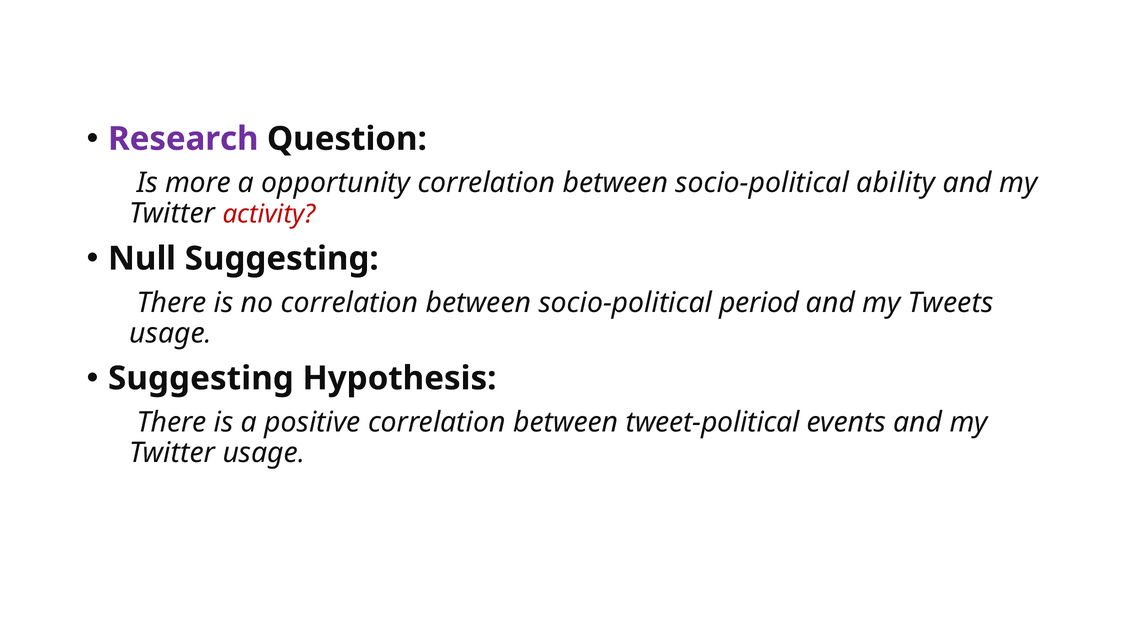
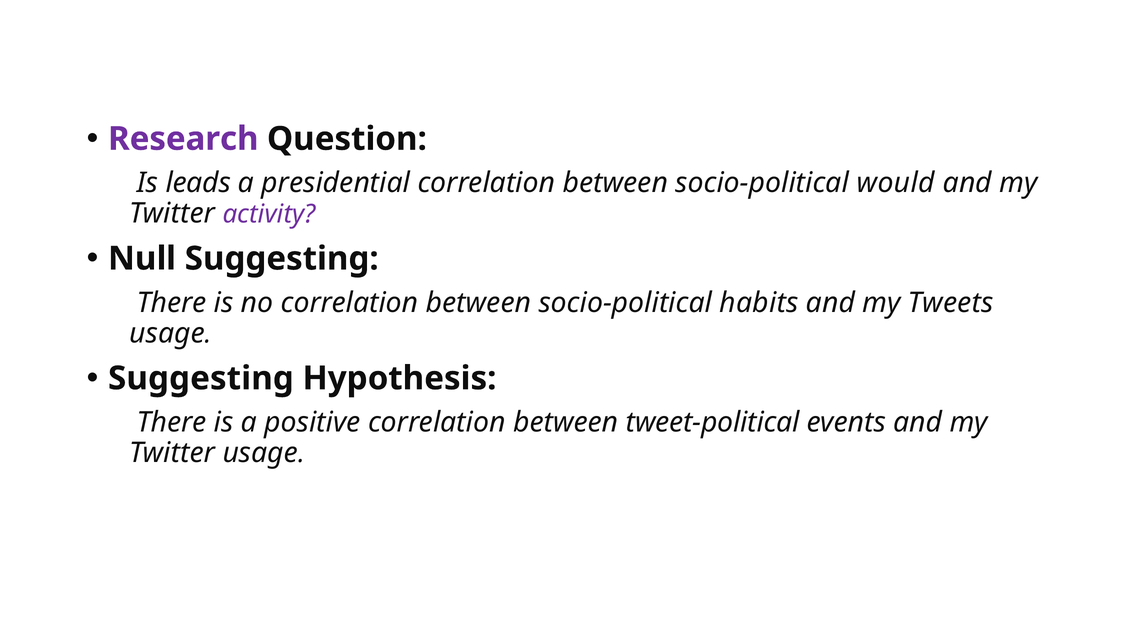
more: more -> leads (198, 183)
opportunity: opportunity -> presidential (336, 183)
ability: ability -> would (896, 183)
activity colour: red -> purple (269, 214)
period: period -> habits (759, 302)
